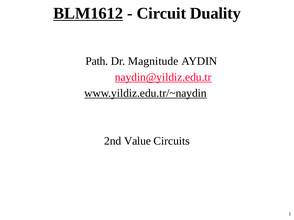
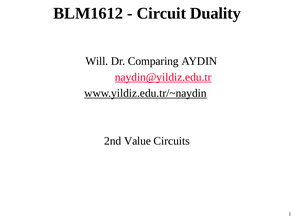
BLM1612 underline: present -> none (88, 13)
Path: Path -> Will (97, 61)
Magnitude: Magnitude -> Comparing (153, 61)
